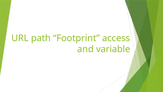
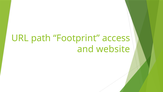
variable: variable -> website (113, 49)
